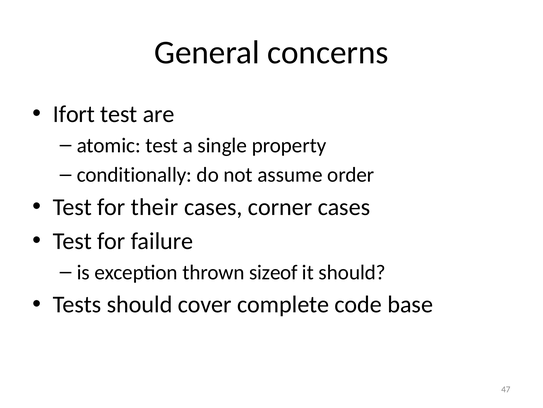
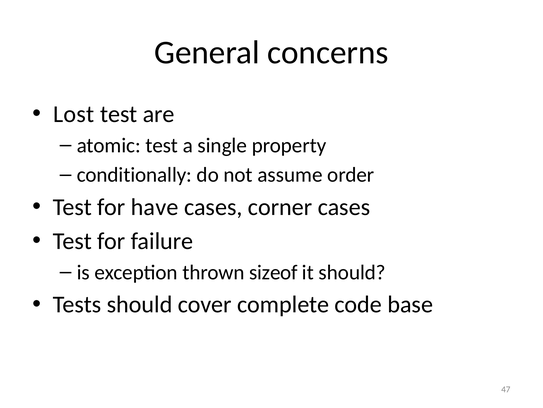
Ifort: Ifort -> Lost (74, 114)
their: their -> have (155, 207)
